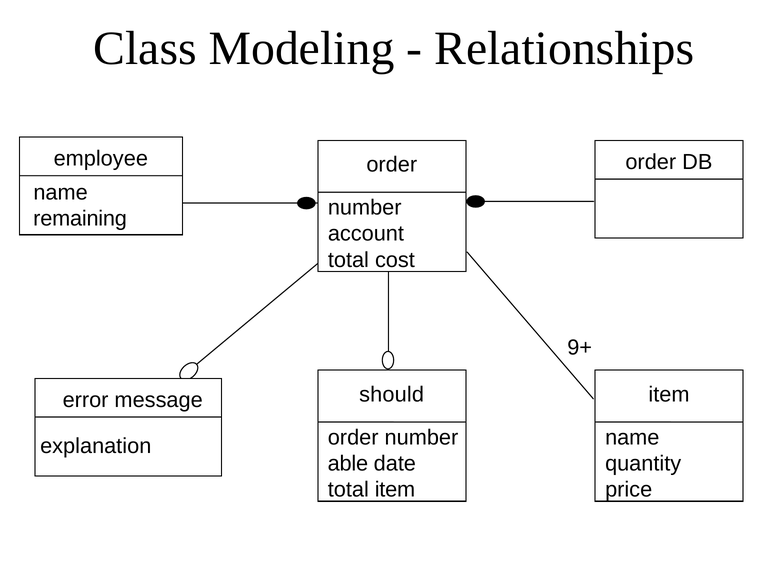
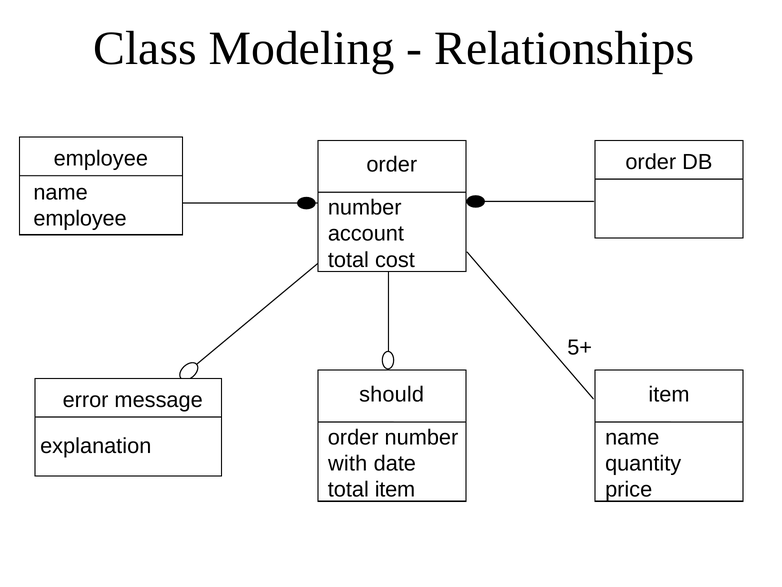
remaining: remaining -> employee (80, 219)
9+: 9+ -> 5+ (580, 347)
able: able -> with (348, 463)
